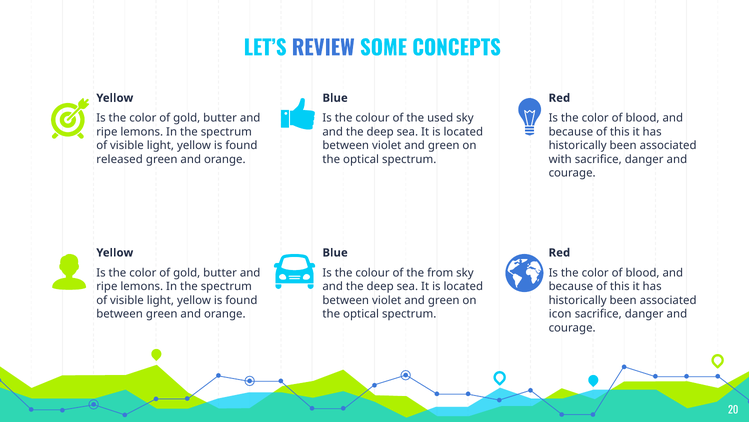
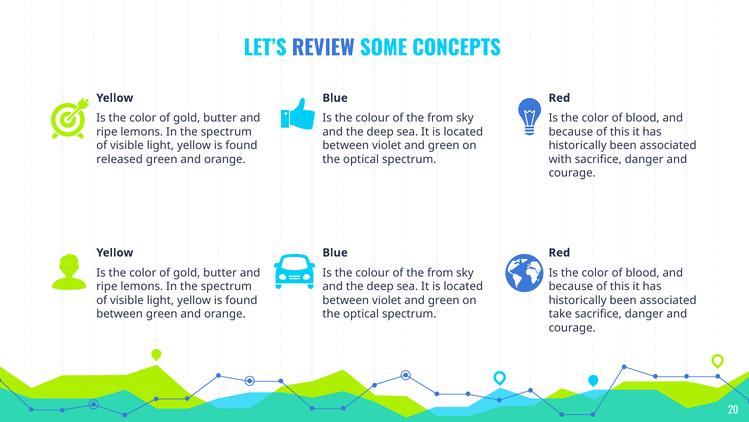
used: used -> from (440, 118)
icon: icon -> take (560, 314)
